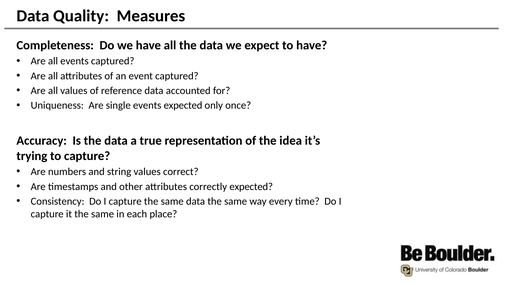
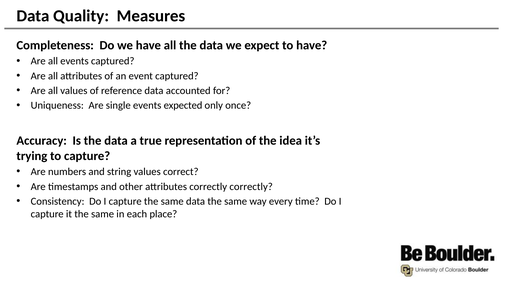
correctly expected: expected -> correctly (251, 187)
